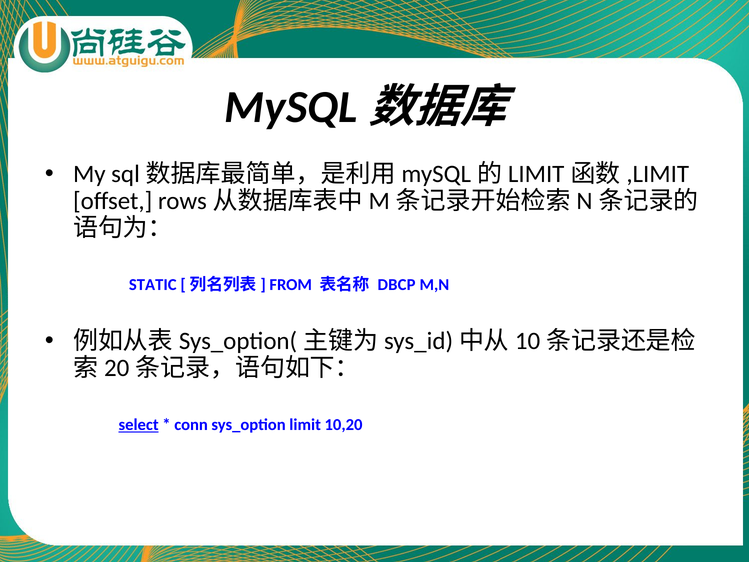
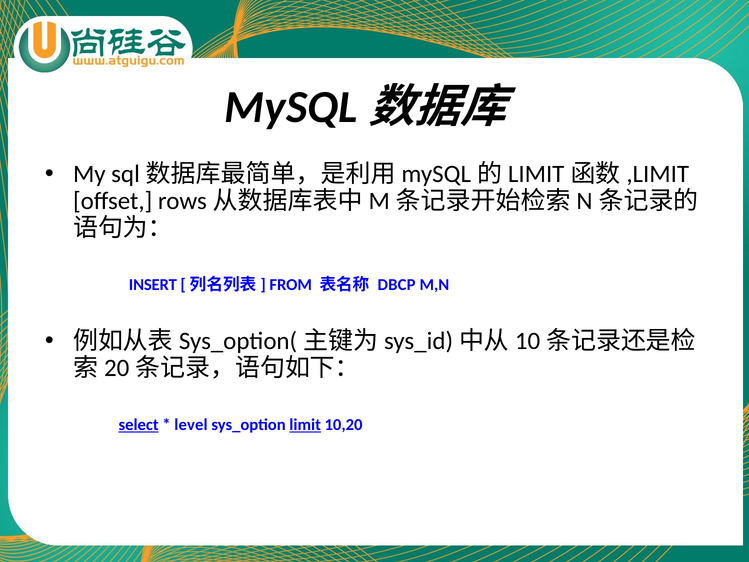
STATIC: STATIC -> INSERT (153, 285)
conn: conn -> level (191, 424)
limit underline: none -> present (305, 424)
